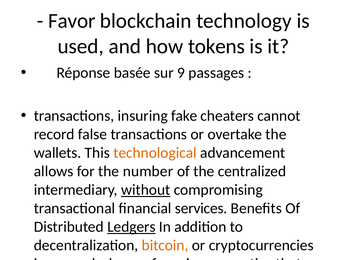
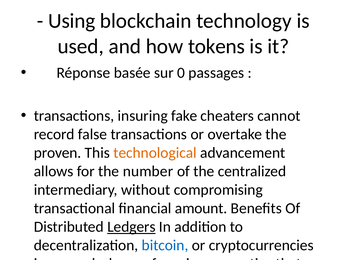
Favor: Favor -> Using (72, 21)
9: 9 -> 0 (181, 73)
wallets: wallets -> proven (58, 153)
without underline: present -> none (146, 190)
services: services -> amount (201, 209)
bitcoin colour: orange -> blue (165, 246)
